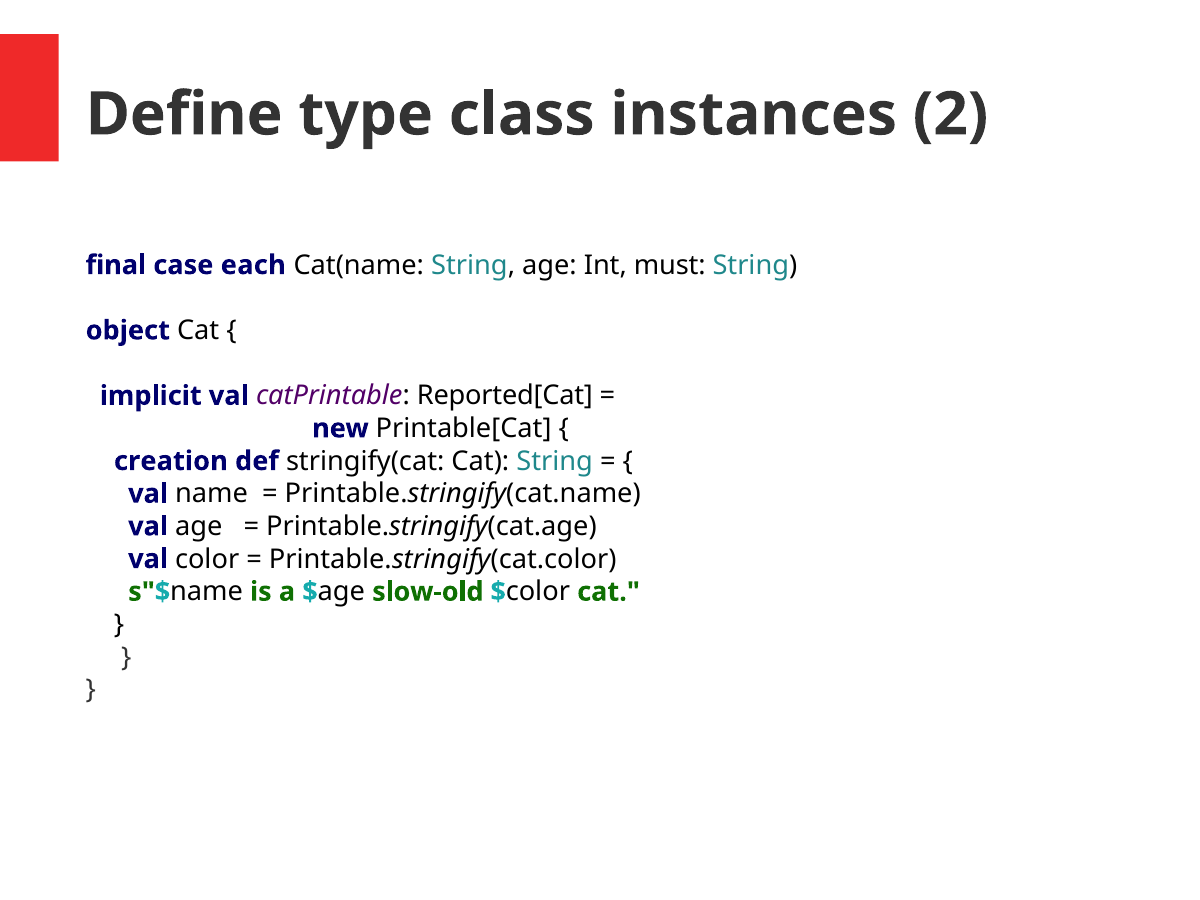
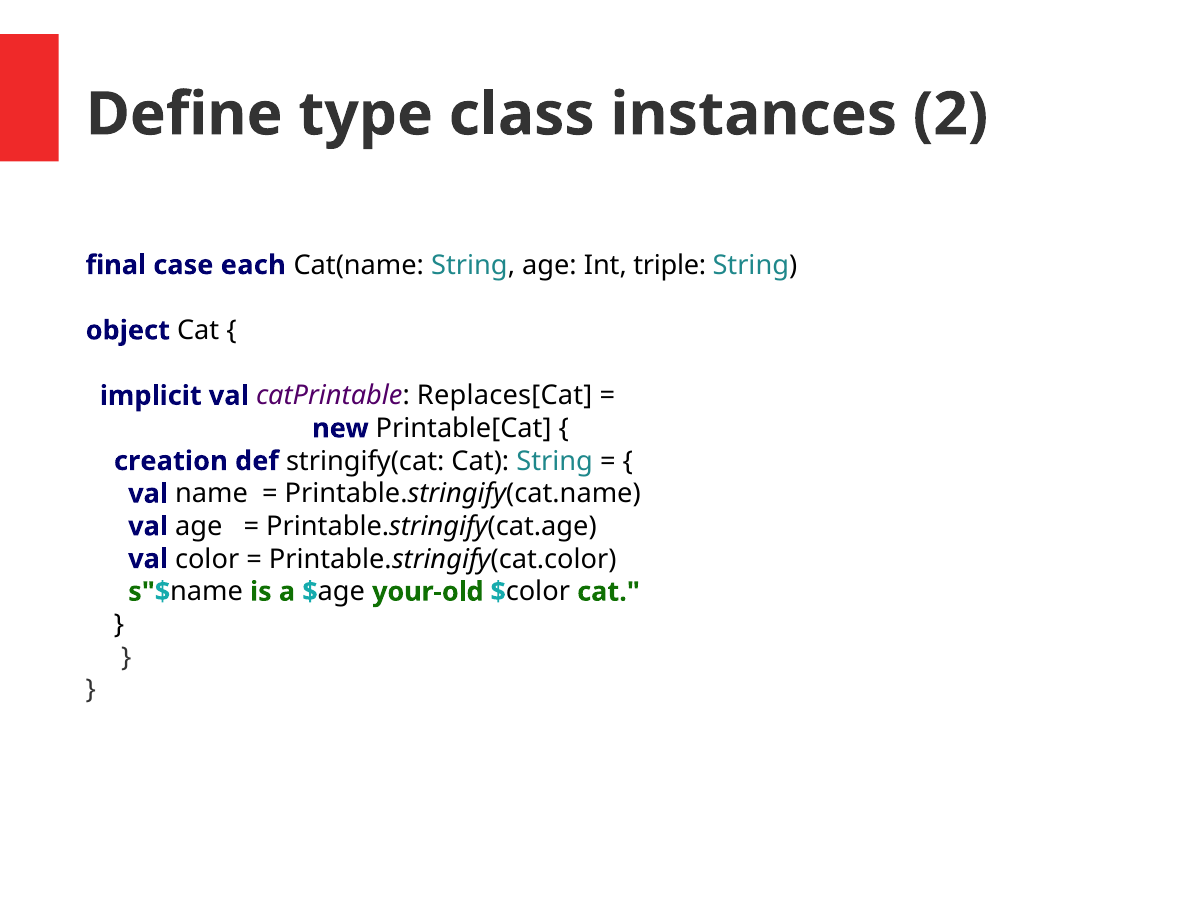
must: must -> triple (670, 265)
Reported[Cat: Reported[Cat -> Replaces[Cat (505, 396)
slow-old: slow-old -> your-old (428, 592)
